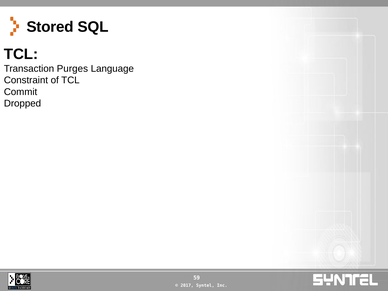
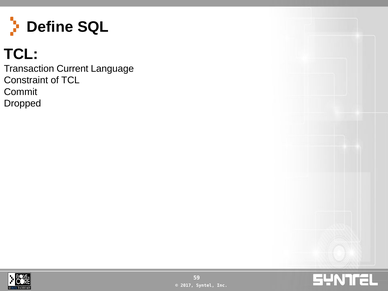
Stored: Stored -> Define (50, 27)
Purges: Purges -> Current (72, 69)
